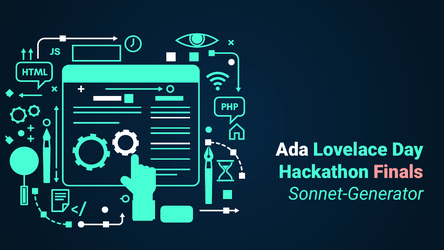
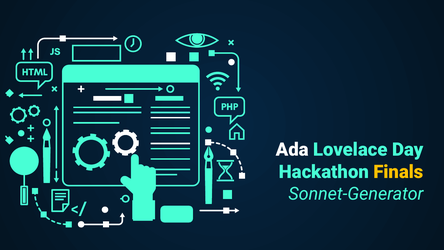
Finals colour: pink -> yellow (398, 172)
